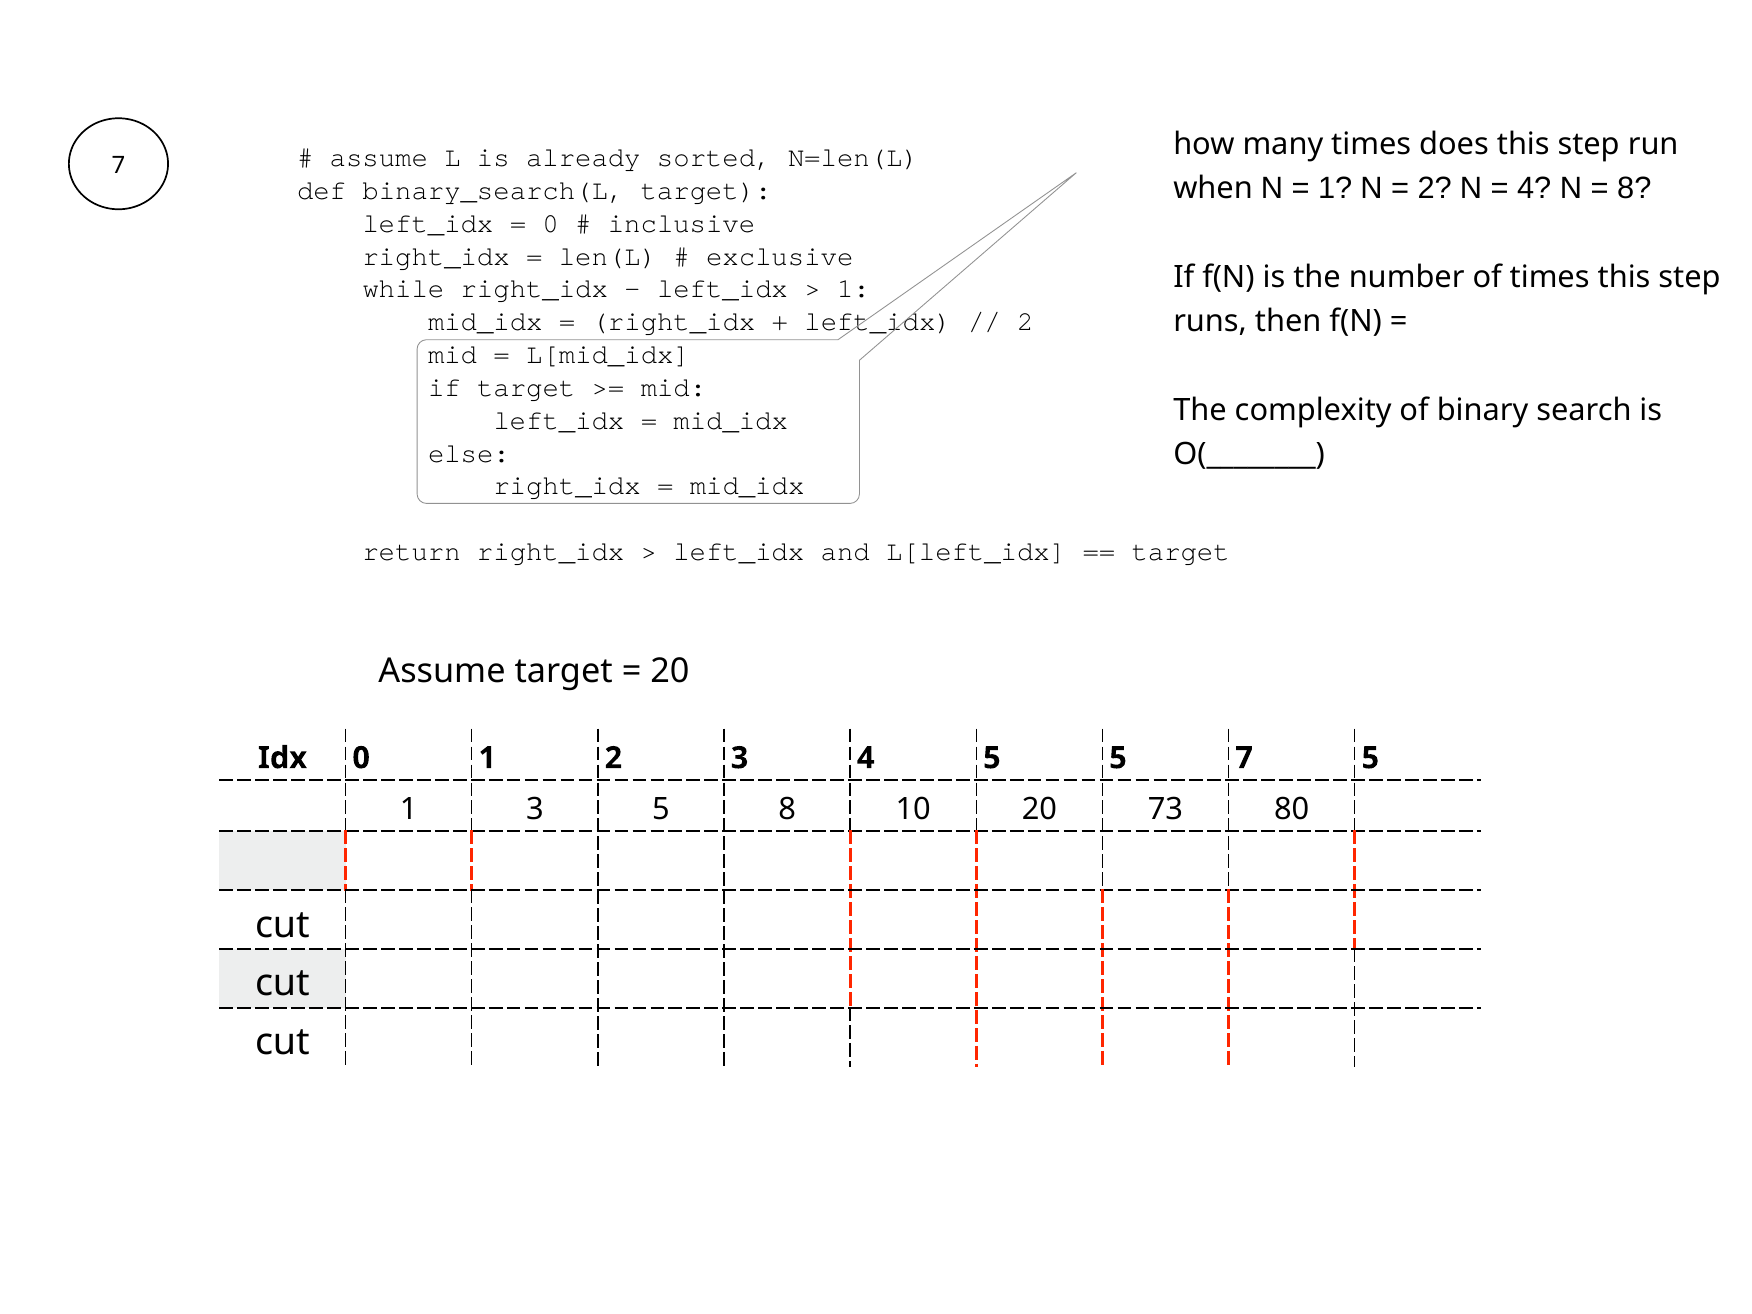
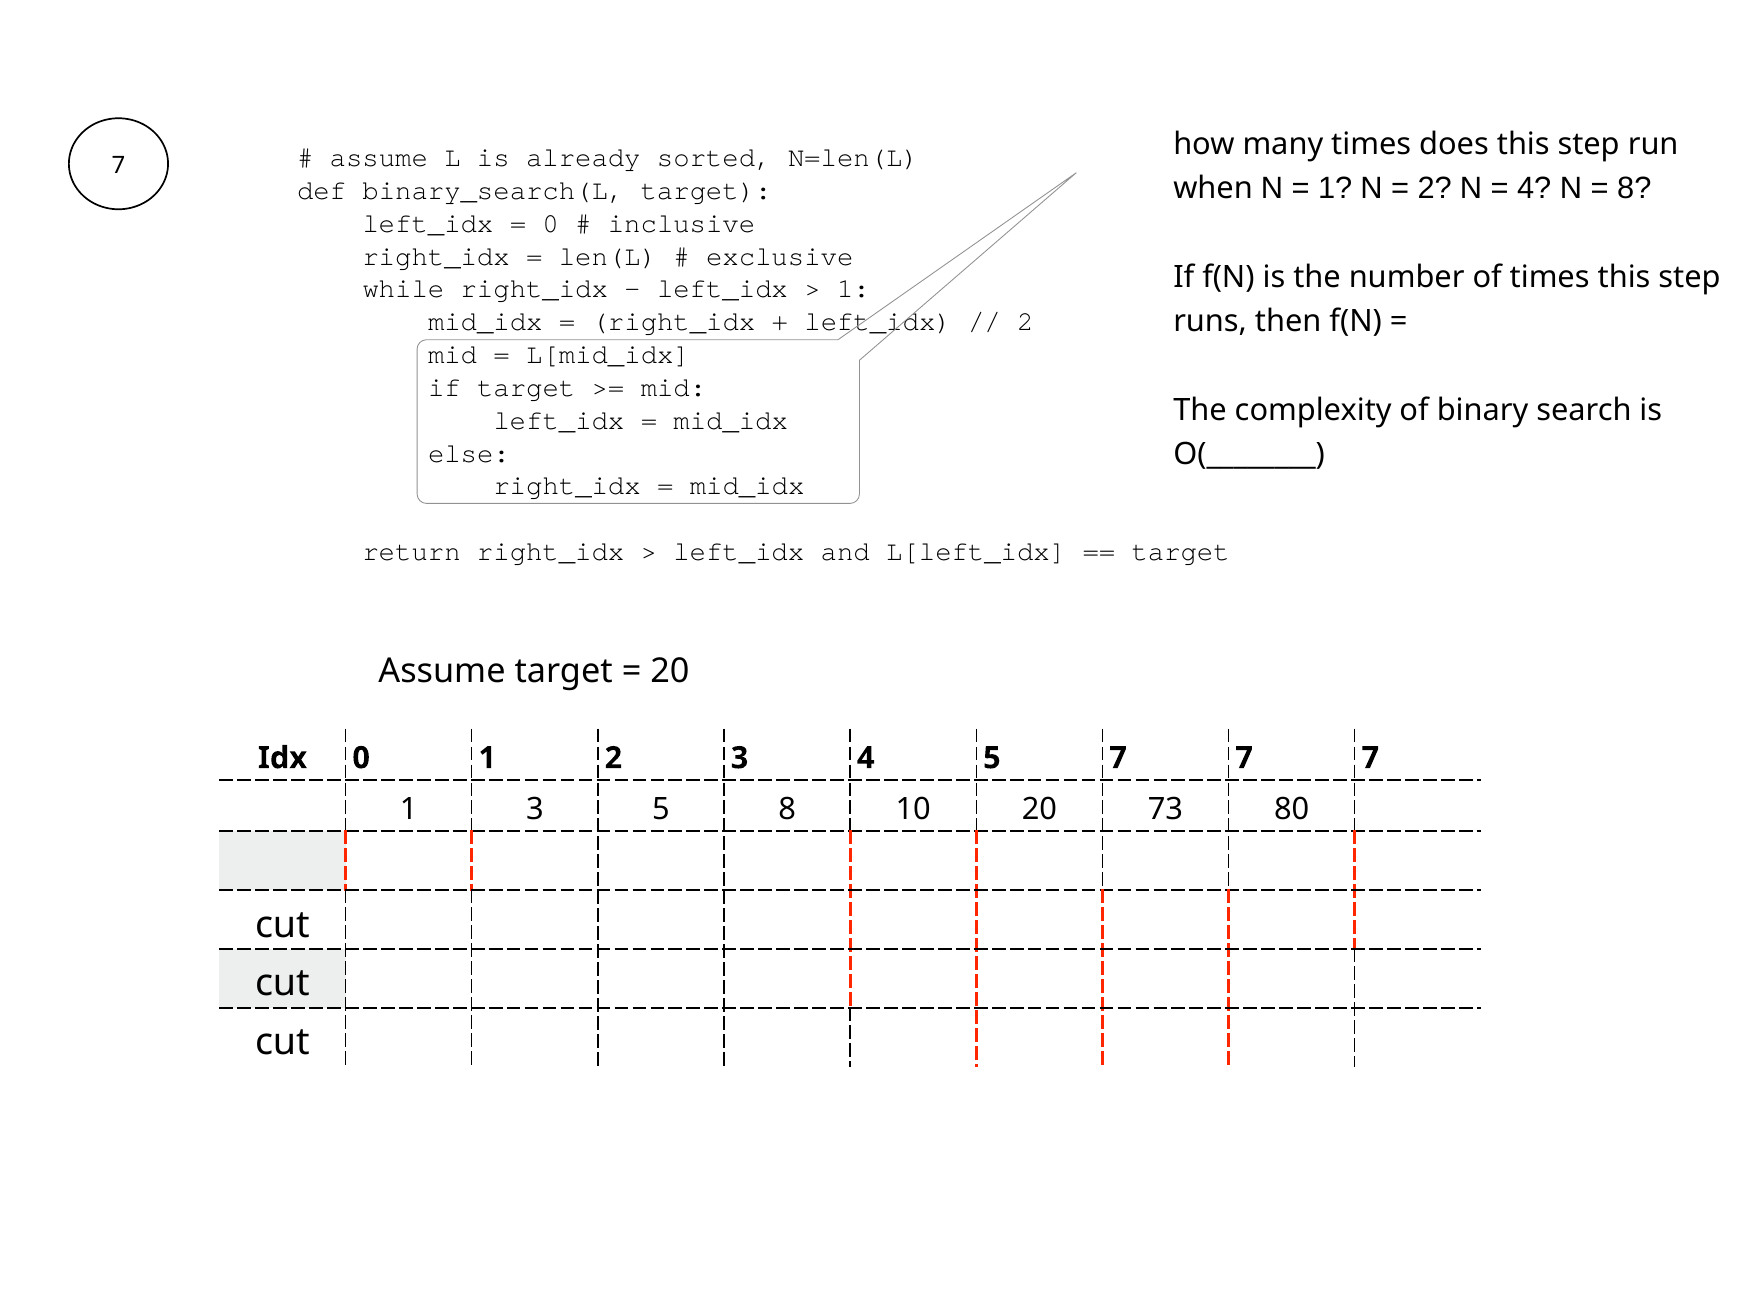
5 5: 5 -> 7 (1118, 758)
5: 5 -> 7 (1370, 758)
